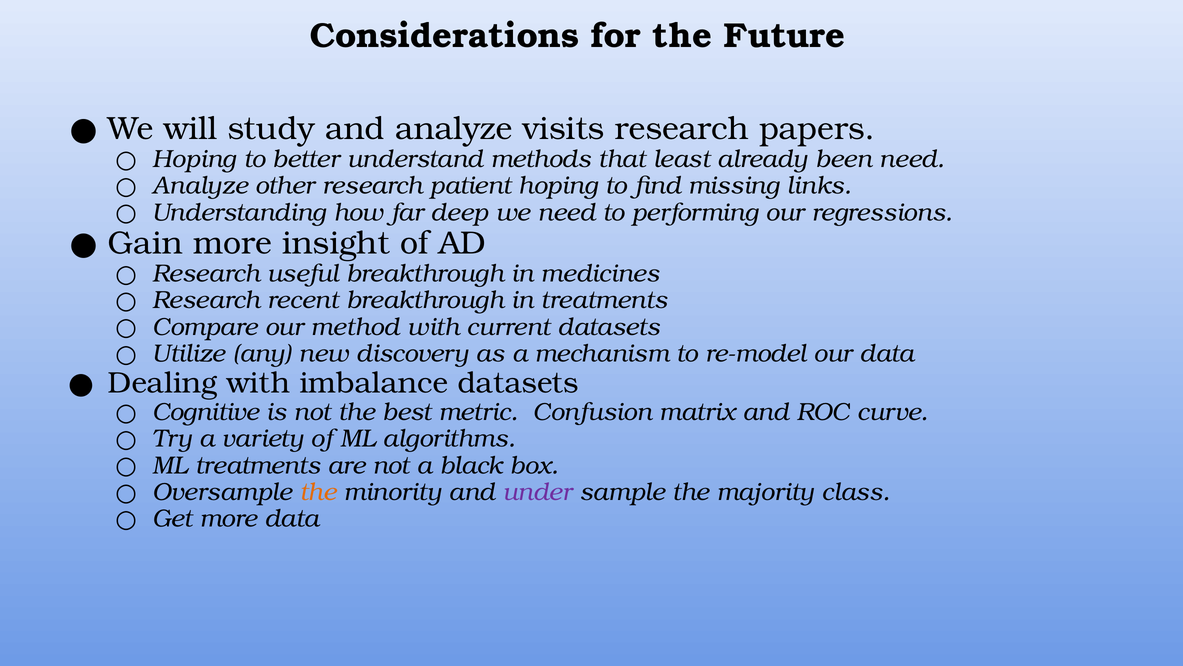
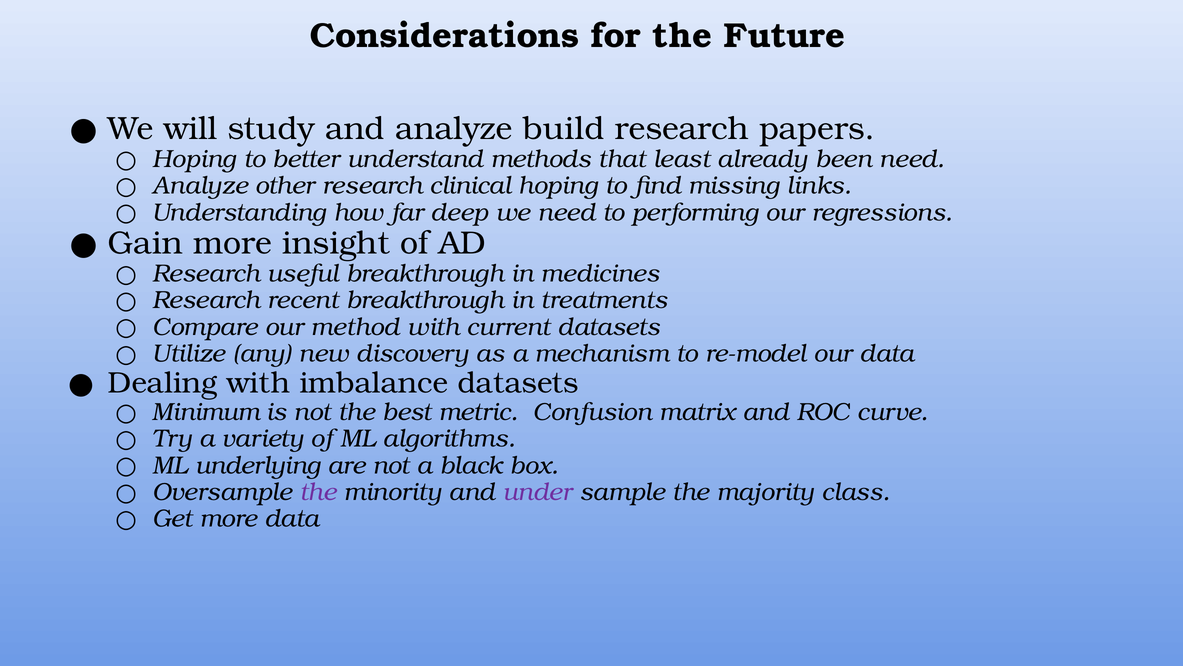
visits: visits -> build (564, 128)
patient: patient -> clinical (470, 186)
Cognitive: Cognitive -> Minimum (206, 412)
ML treatments: treatments -> underlying (258, 465)
the colour: orange -> purple (318, 492)
